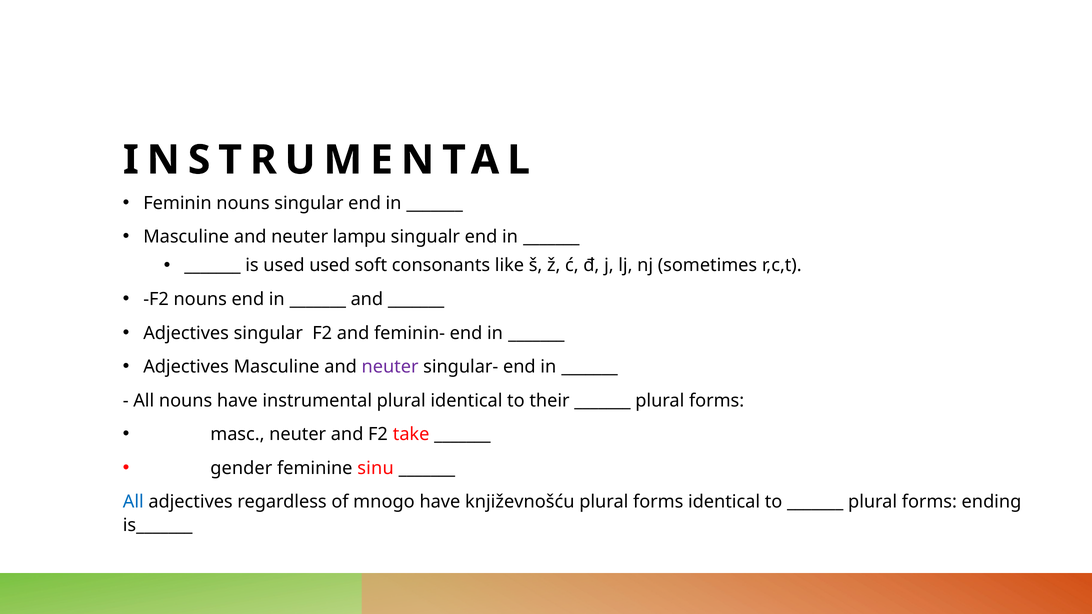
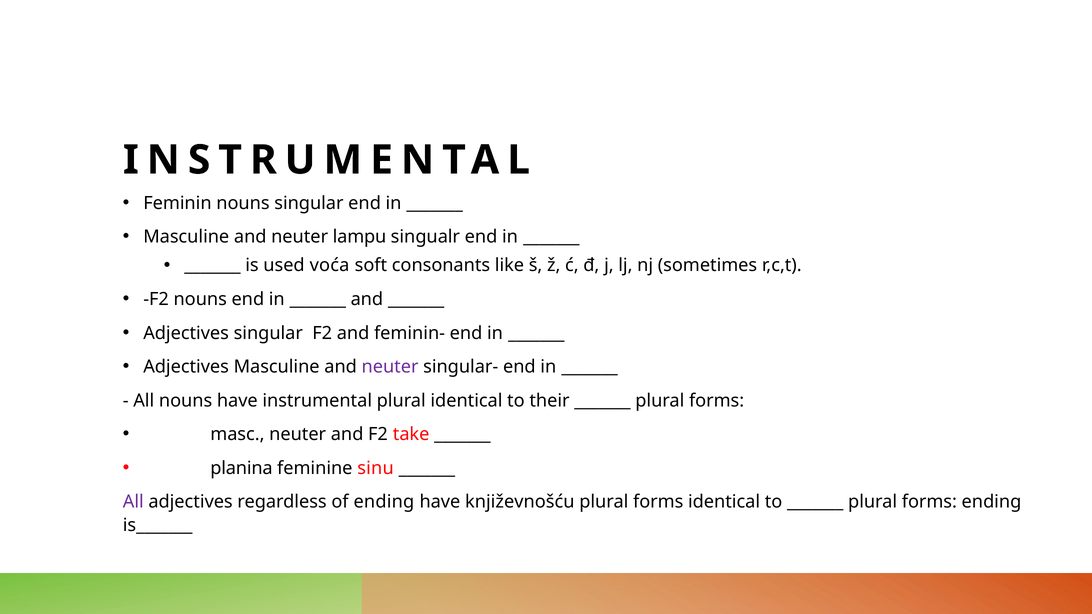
used used: used -> voća (330, 266)
gender: gender -> planina (241, 468)
All colour: blue -> purple (133, 502)
of mnogo: mnogo -> ending (384, 502)
